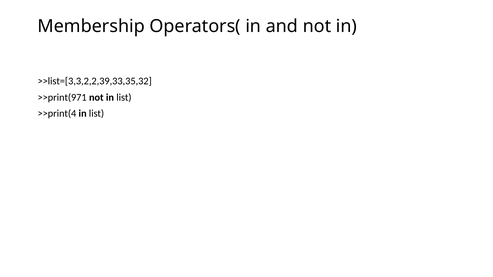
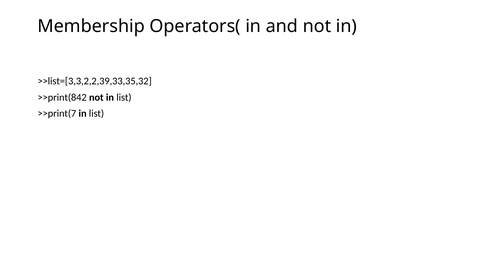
>>print(971: >>print(971 -> >>print(842 (62, 97)
>>print(4: >>print(4 -> >>print(7 (57, 114)
